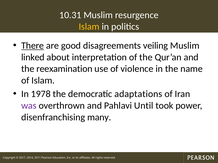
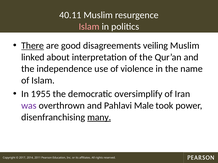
10.31: 10.31 -> 40.11 (70, 15)
Islam colour: yellow -> pink (89, 27)
reexamination: reexamination -> independence (64, 69)
1978: 1978 -> 1955 (41, 94)
adaptations: adaptations -> oversimplify (138, 94)
Until: Until -> Male (144, 106)
many underline: none -> present (99, 118)
